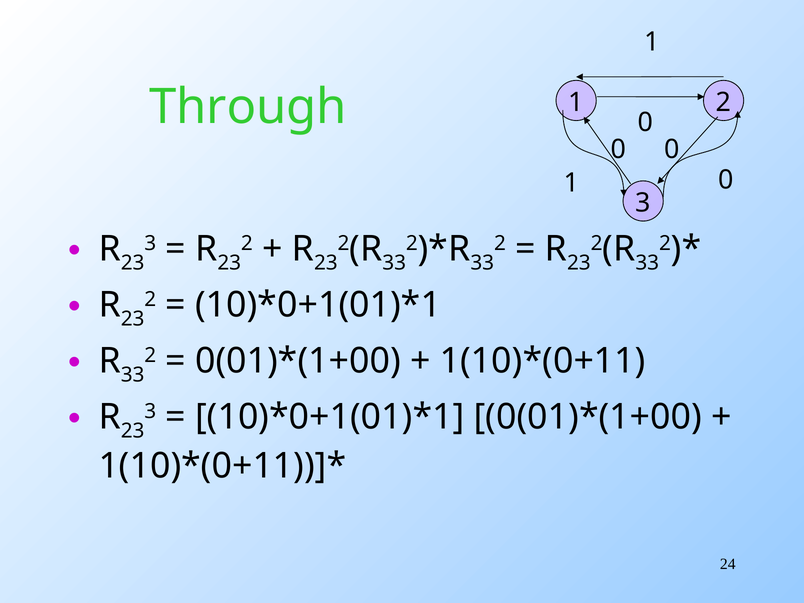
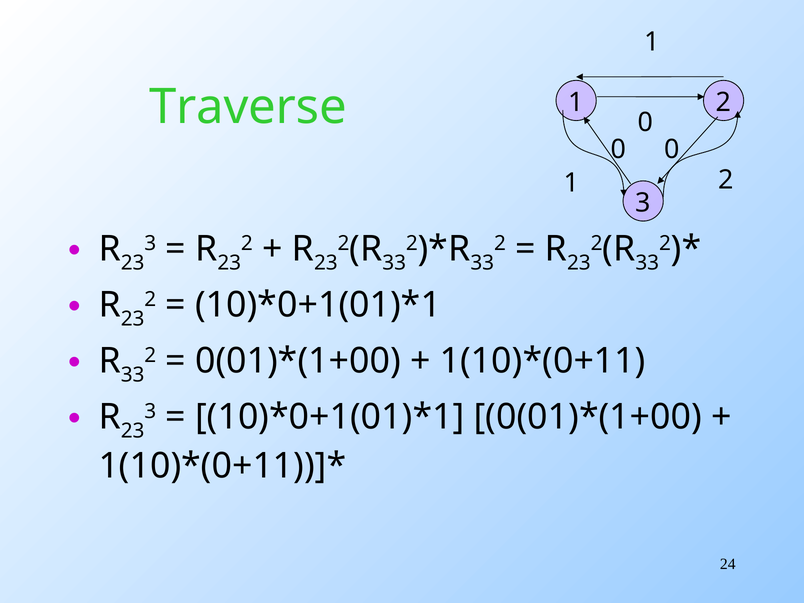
Through: Through -> Traverse (248, 107)
1 0: 0 -> 2 (726, 180)
